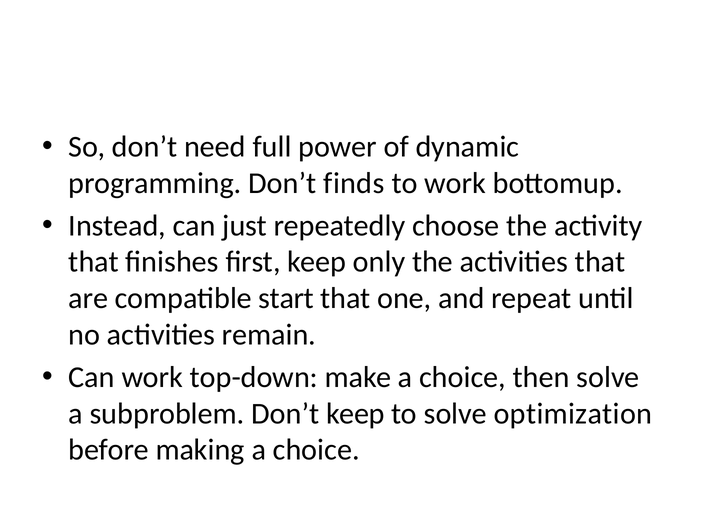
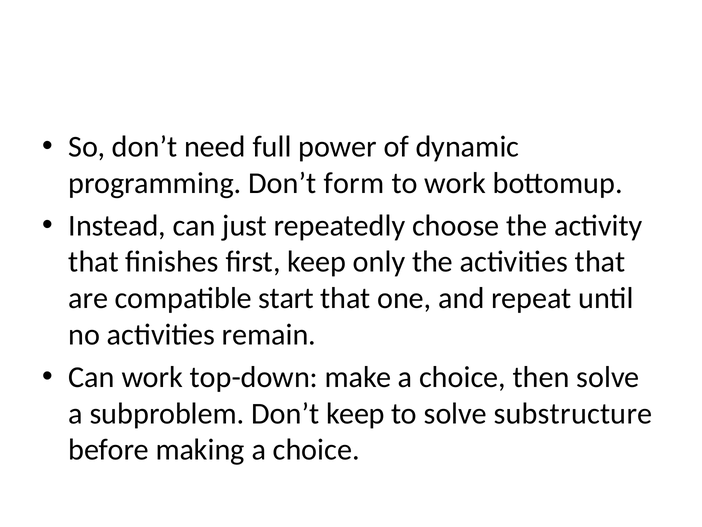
finds: finds -> form (354, 183)
optimization: optimization -> substructure (573, 413)
